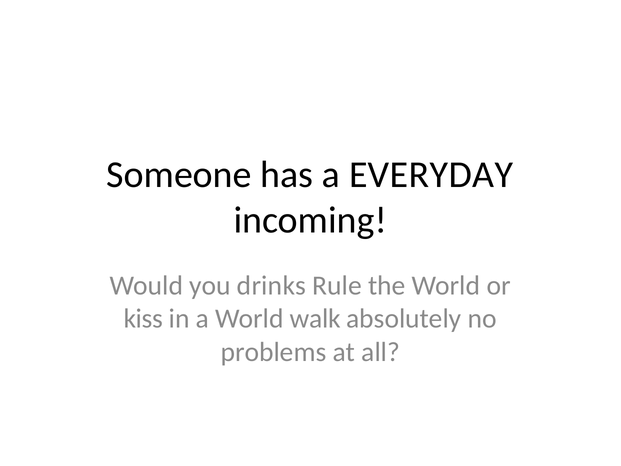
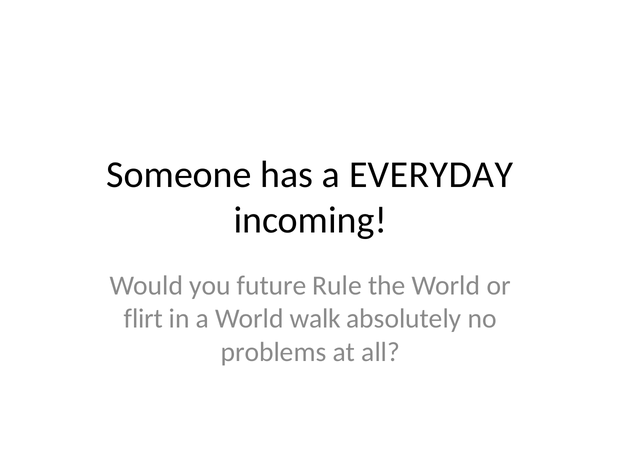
drinks: drinks -> future (272, 286)
kiss: kiss -> flirt (143, 319)
